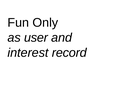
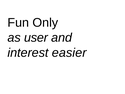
record: record -> easier (69, 53)
